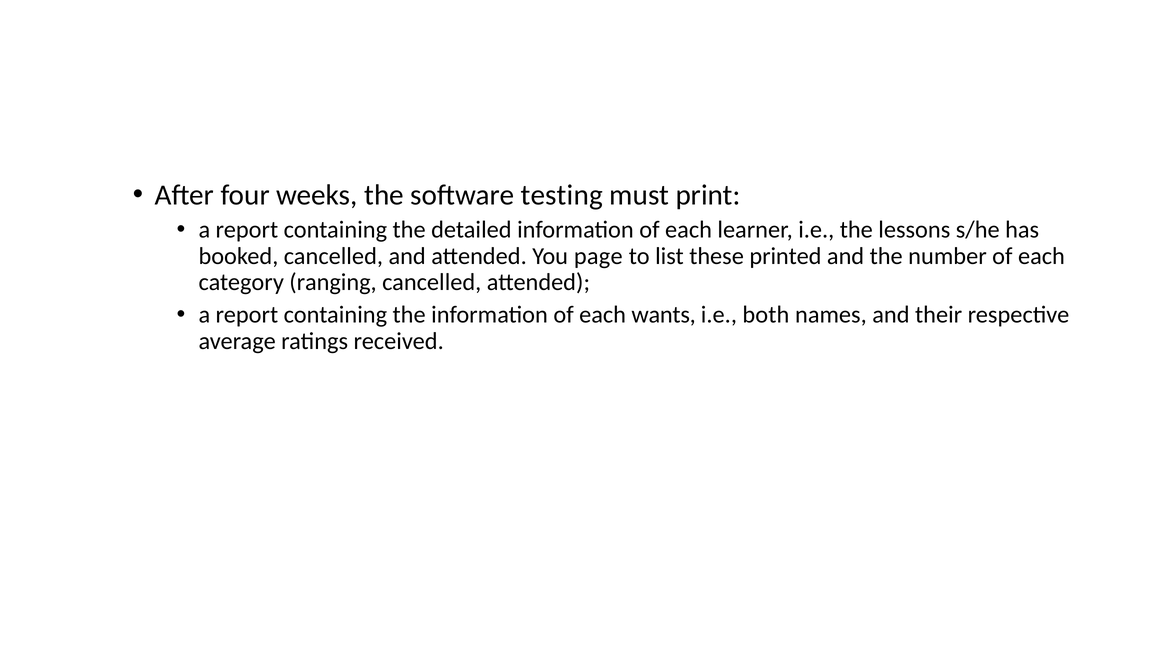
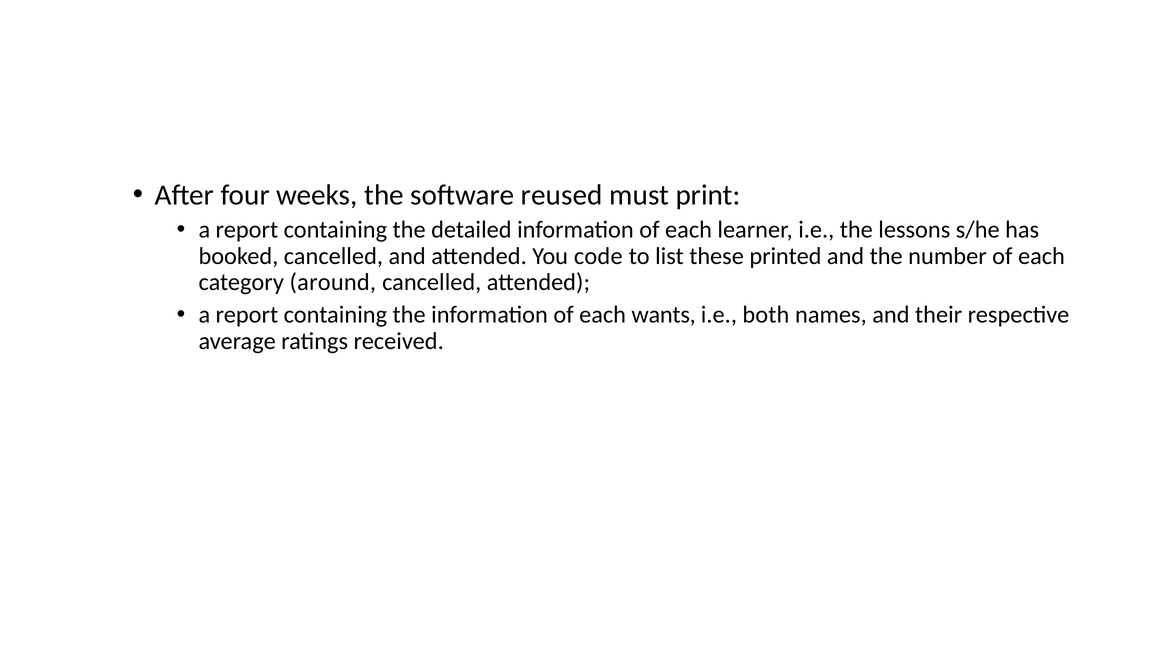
testing: testing -> reused (562, 195)
page: page -> code (598, 256)
ranging: ranging -> around (333, 282)
